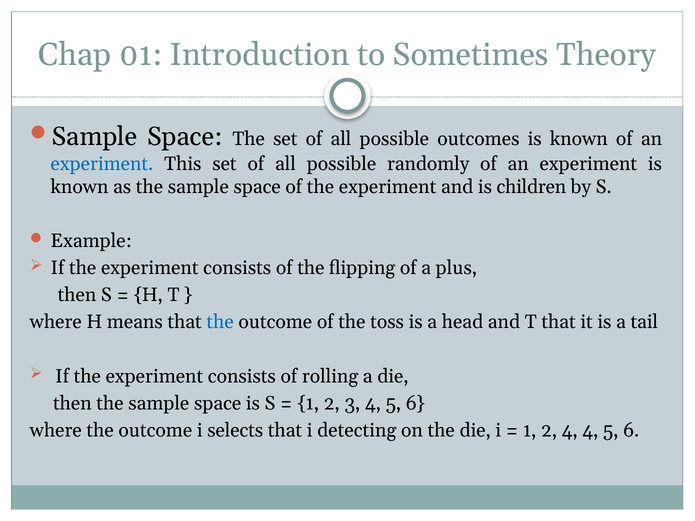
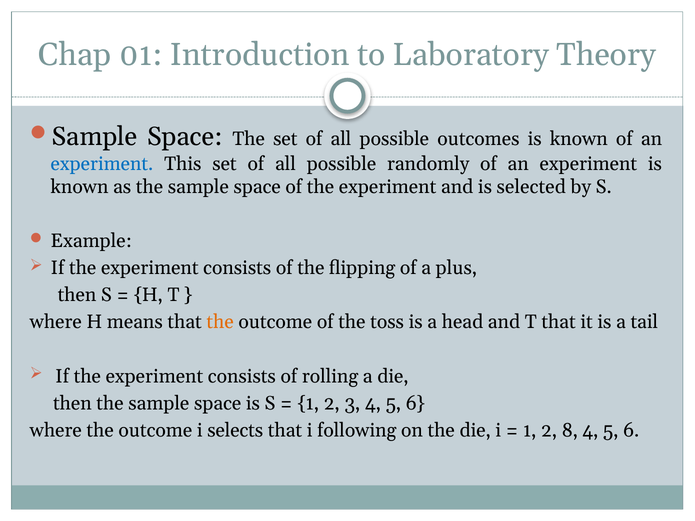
Sometimes: Sometimes -> Laboratory (471, 55)
children: children -> selected (531, 187)
the colour: blue -> orange (220, 322)
detecting: detecting -> following (357, 431)
2 4: 4 -> 8 (570, 431)
